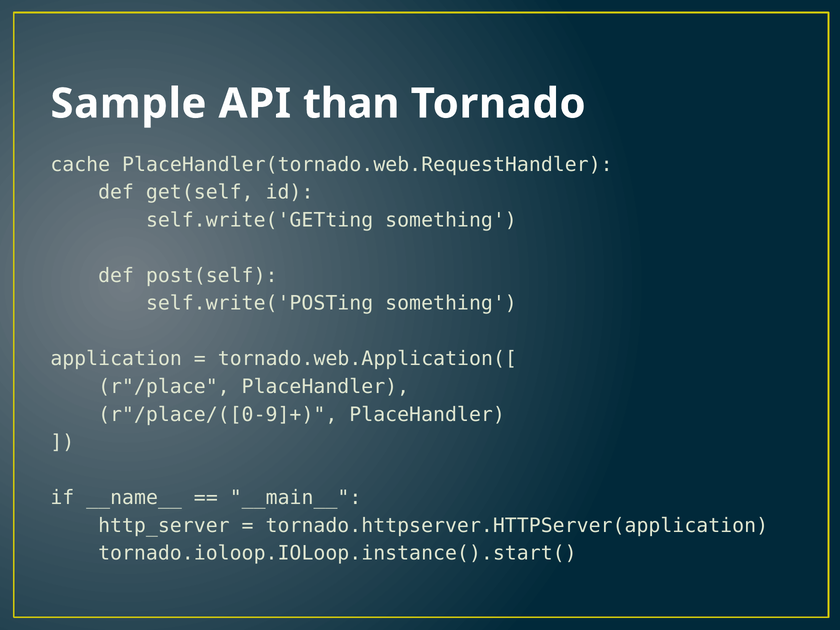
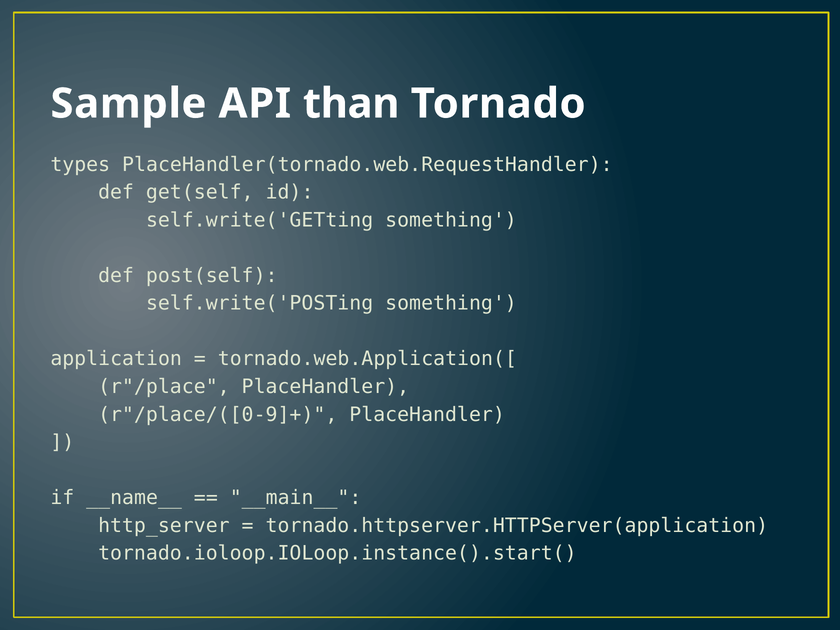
cache: cache -> types (80, 164)
